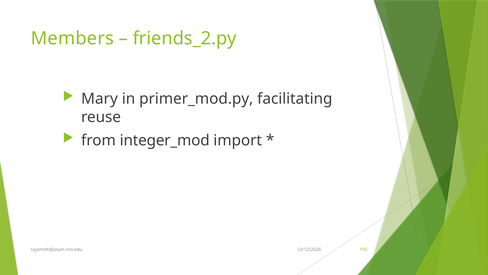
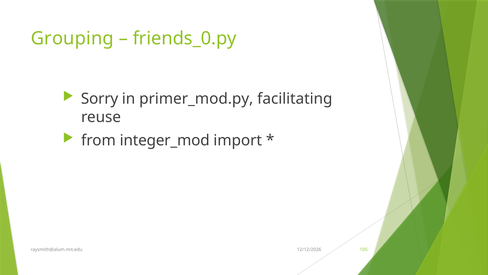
Members: Members -> Grouping (72, 38)
friends_2.py: friends_2.py -> friends_0.py (185, 38)
Mary: Mary -> Sorry (100, 99)
